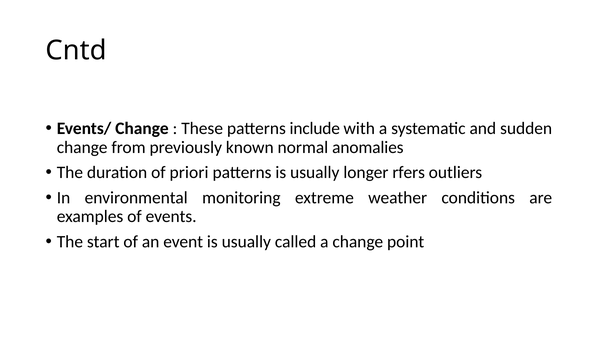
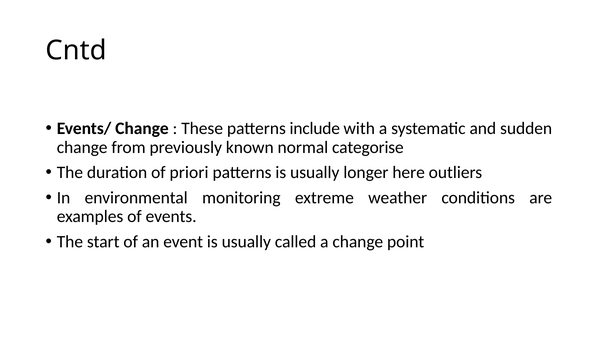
anomalies: anomalies -> categorise (368, 147)
rfers: rfers -> here (409, 172)
